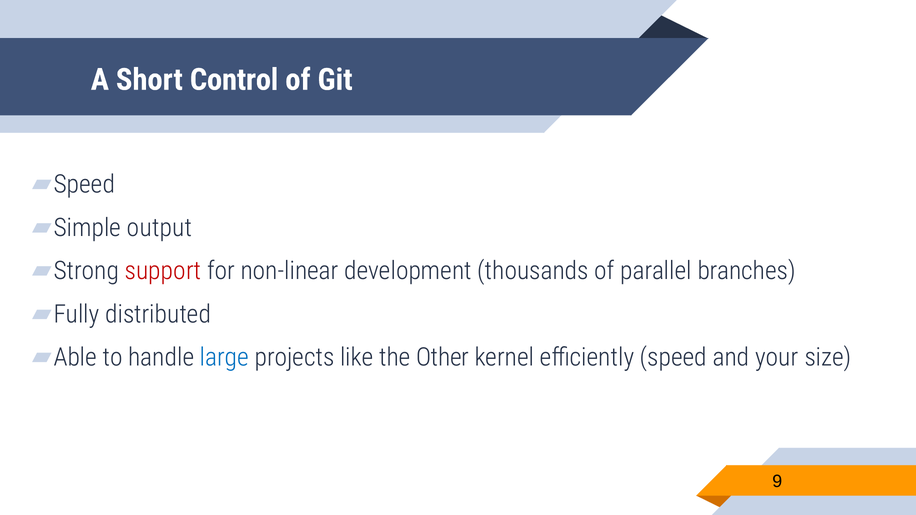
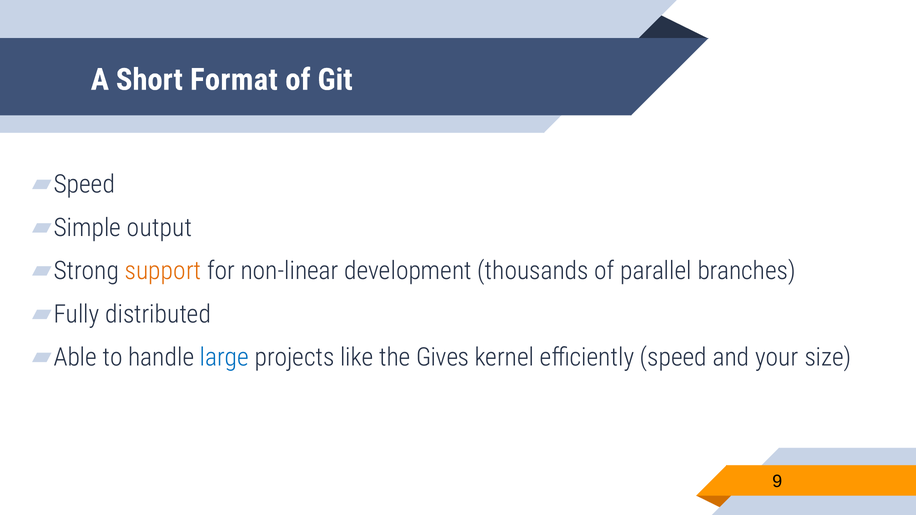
Control: Control -> Format (234, 80)
support colour: red -> orange (163, 271)
Other: Other -> Gives (443, 358)
